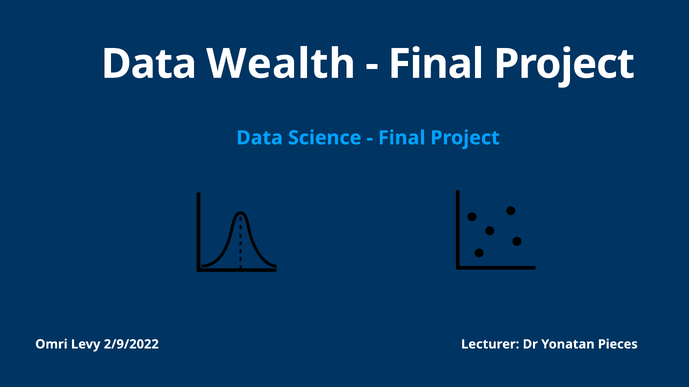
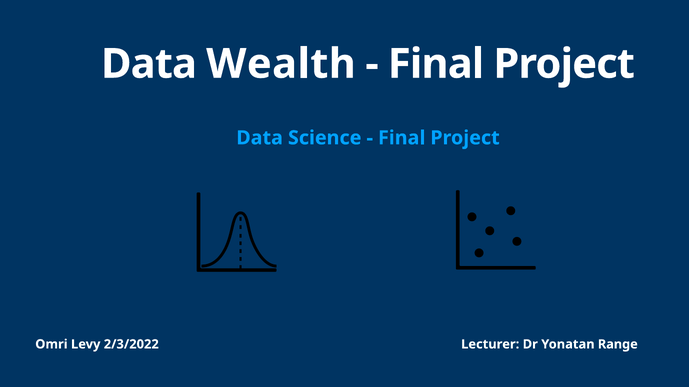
2/9/2022: 2/9/2022 -> 2/3/2022 (131, 345)
Pieces: Pieces -> Range (618, 345)
